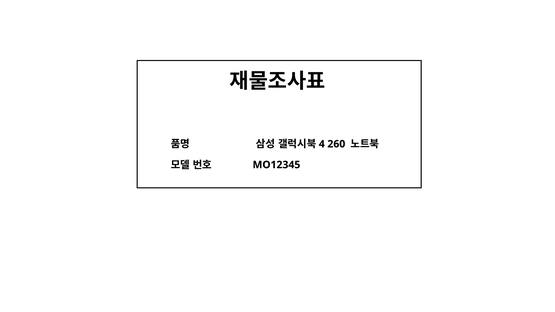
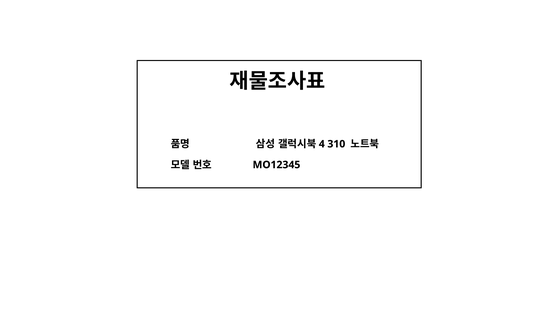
260: 260 -> 310 (336, 144)
